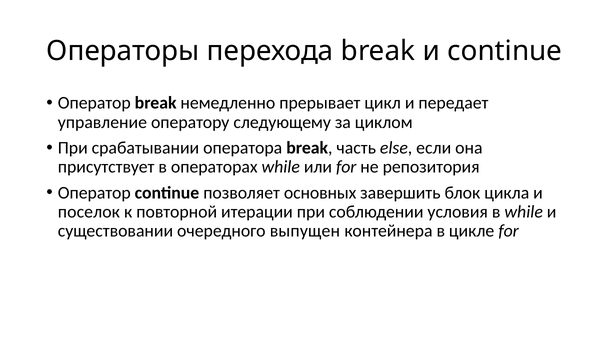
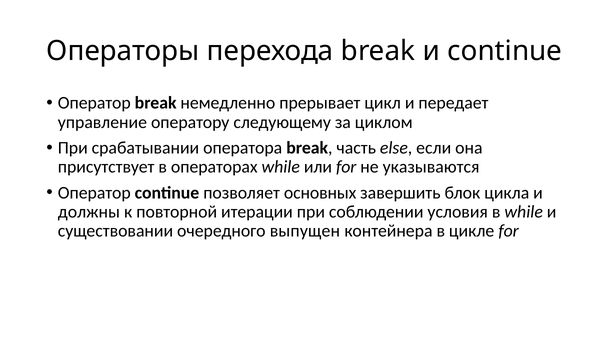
репозитория: репозитория -> указываются (431, 167)
поселок: поселок -> должны (89, 212)
